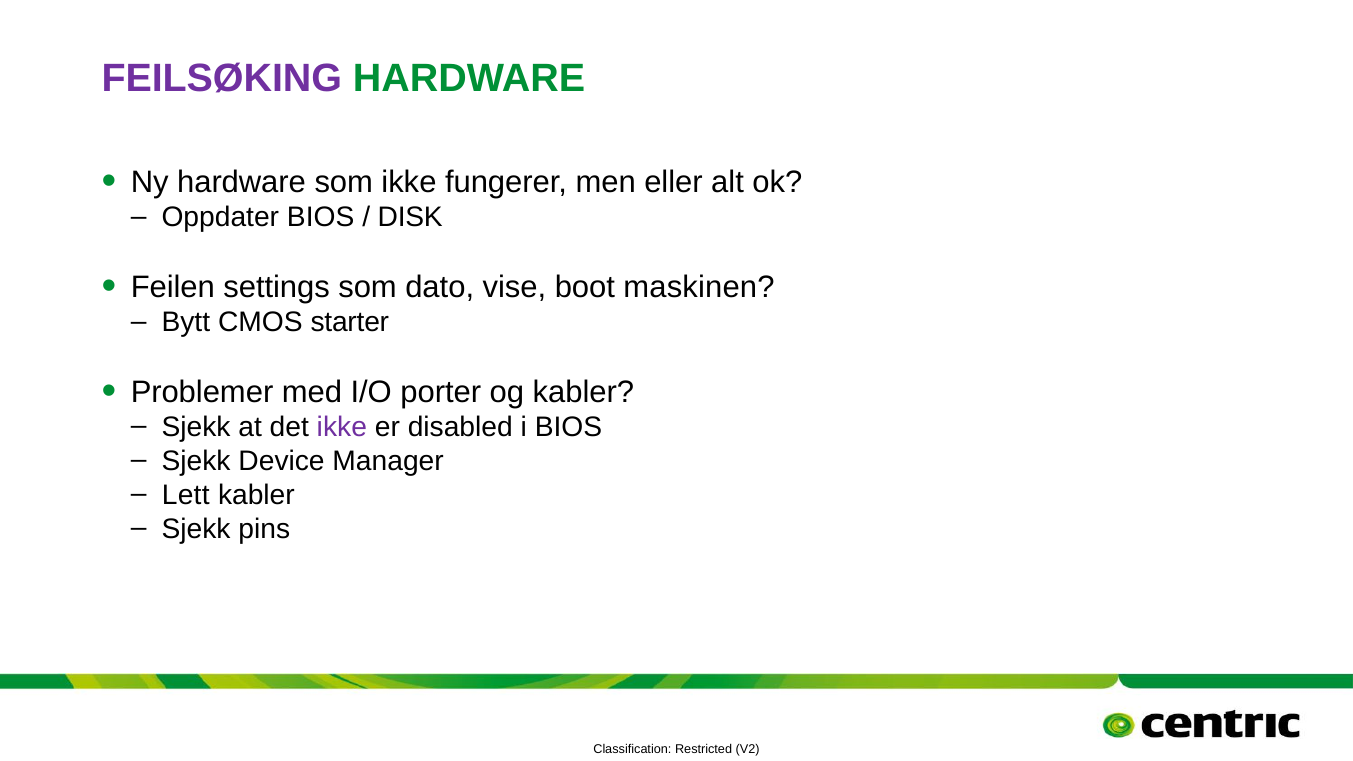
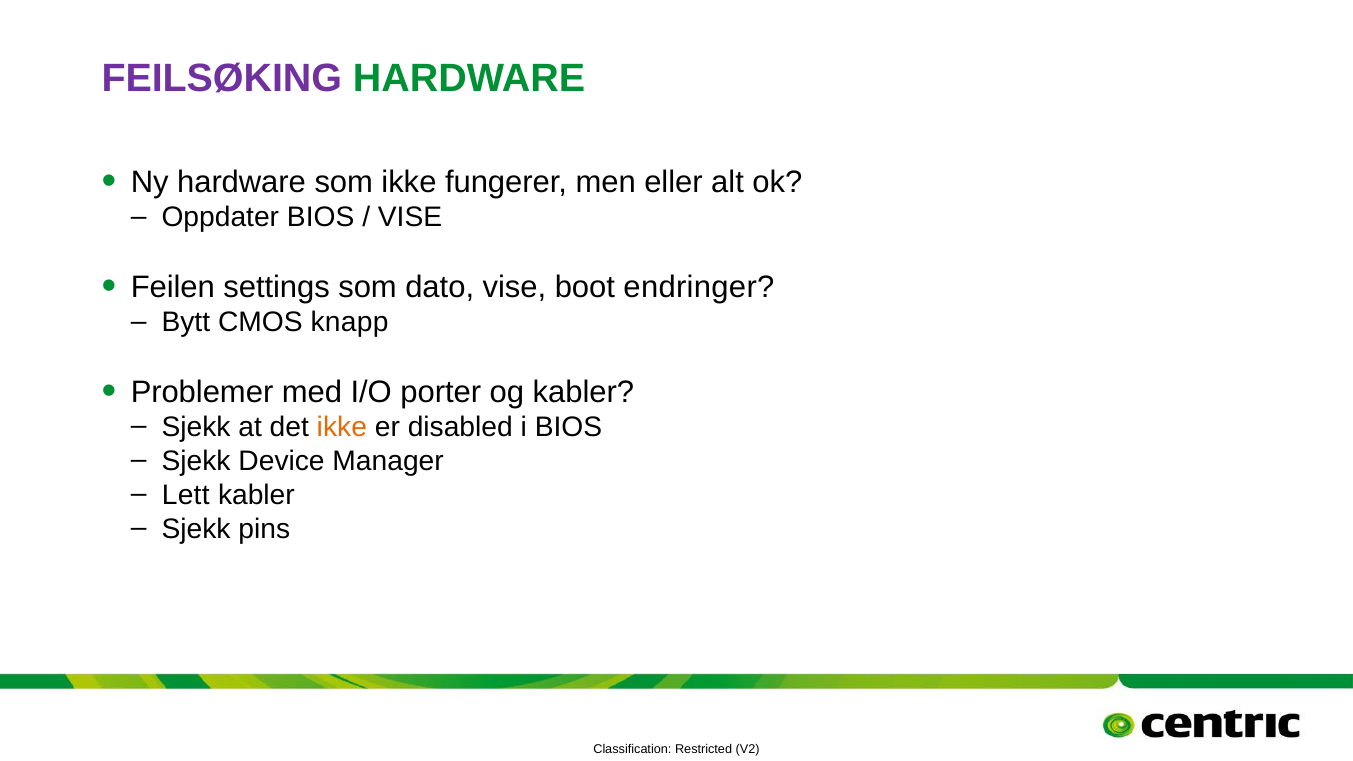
DISK: DISK -> VISE (410, 218)
maskinen: maskinen -> endringer (699, 287)
starter: starter -> knapp (350, 322)
ikke colour: purple -> orange (342, 427)
